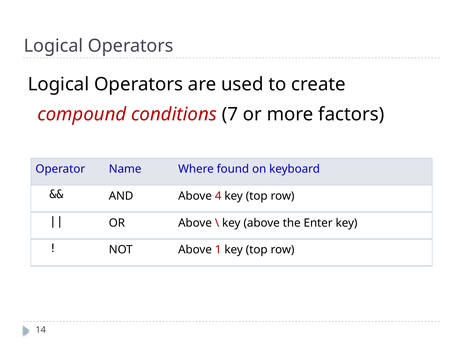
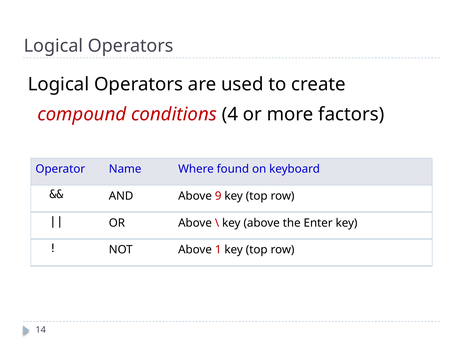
7: 7 -> 4 (230, 115)
4: 4 -> 9 (218, 196)
